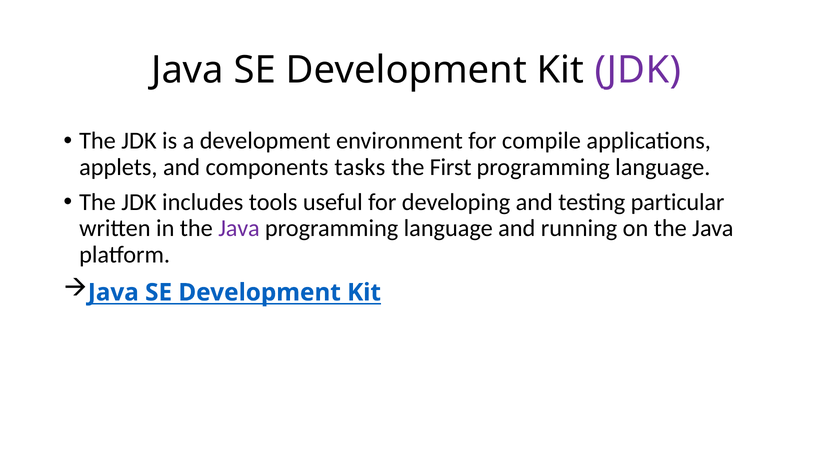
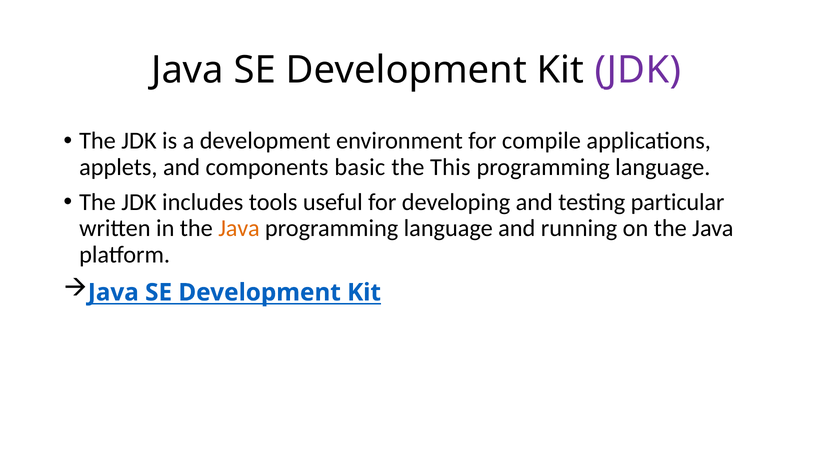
tasks: tasks -> basic (360, 167)
First: First -> This (450, 167)
Java colour: purple -> orange (239, 229)
